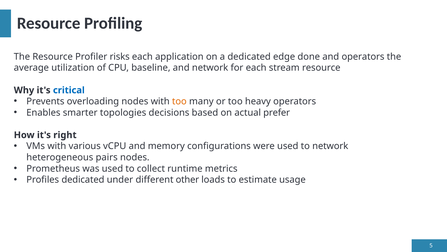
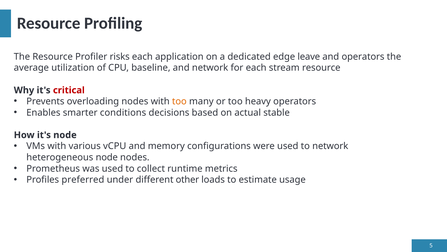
done: done -> leave (309, 56)
critical colour: blue -> red (69, 90)
topologies: topologies -> conditions (123, 112)
prefer: prefer -> stable (277, 112)
it's right: right -> node (65, 135)
heterogeneous pairs: pairs -> node (107, 157)
Profiles dedicated: dedicated -> preferred (83, 179)
